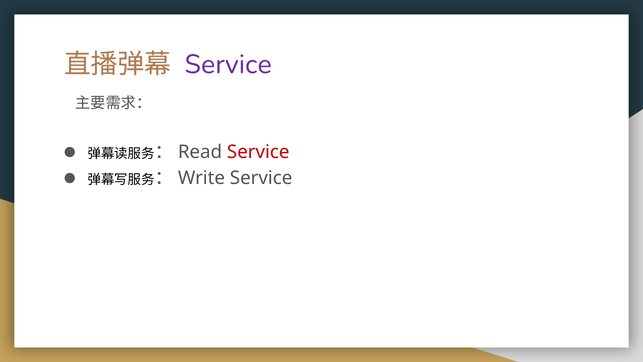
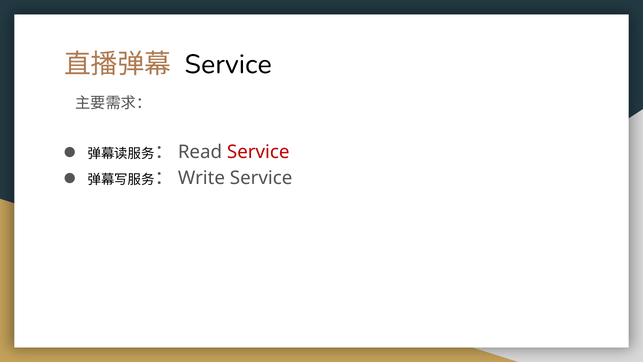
Service colour: purple -> black (228, 64)
